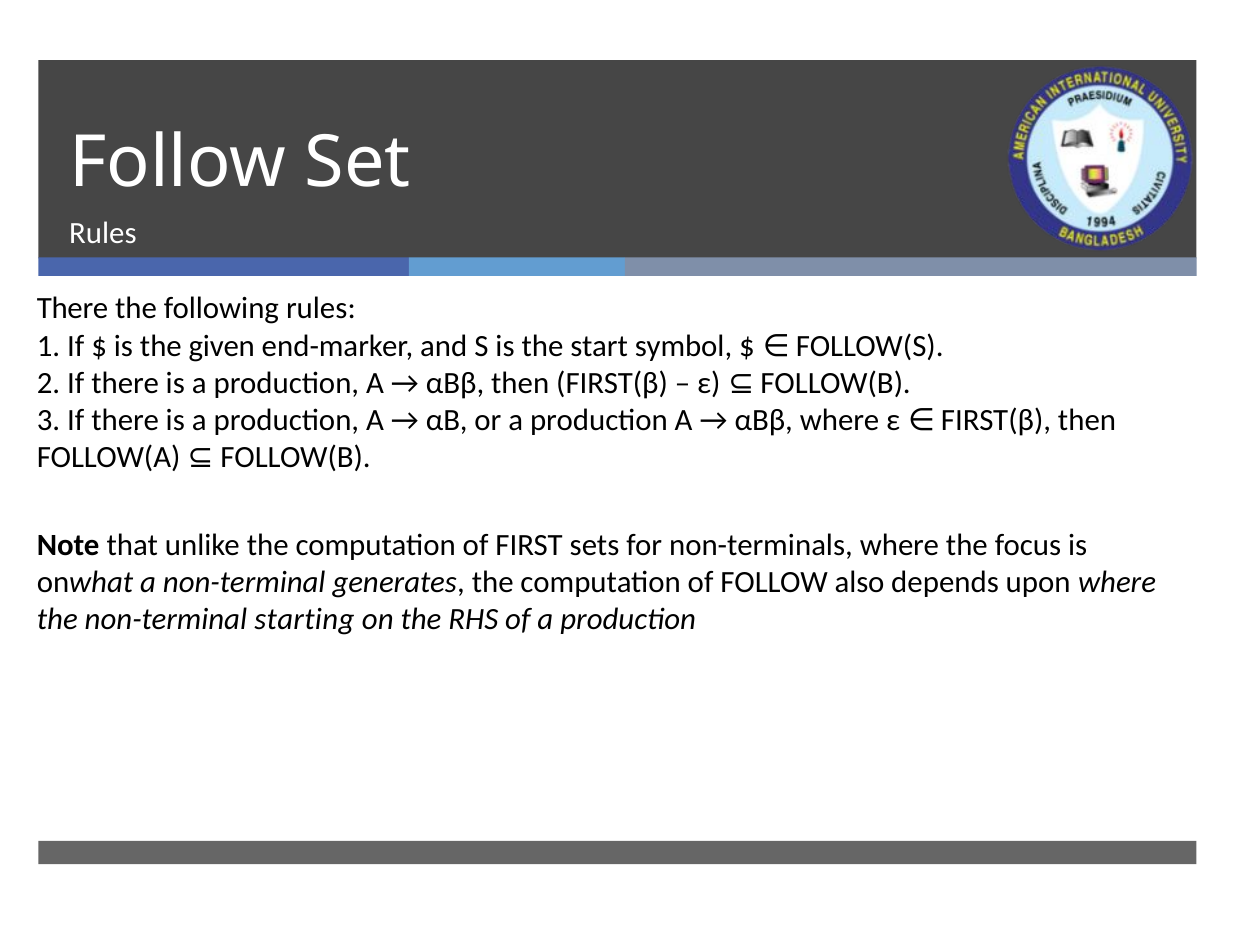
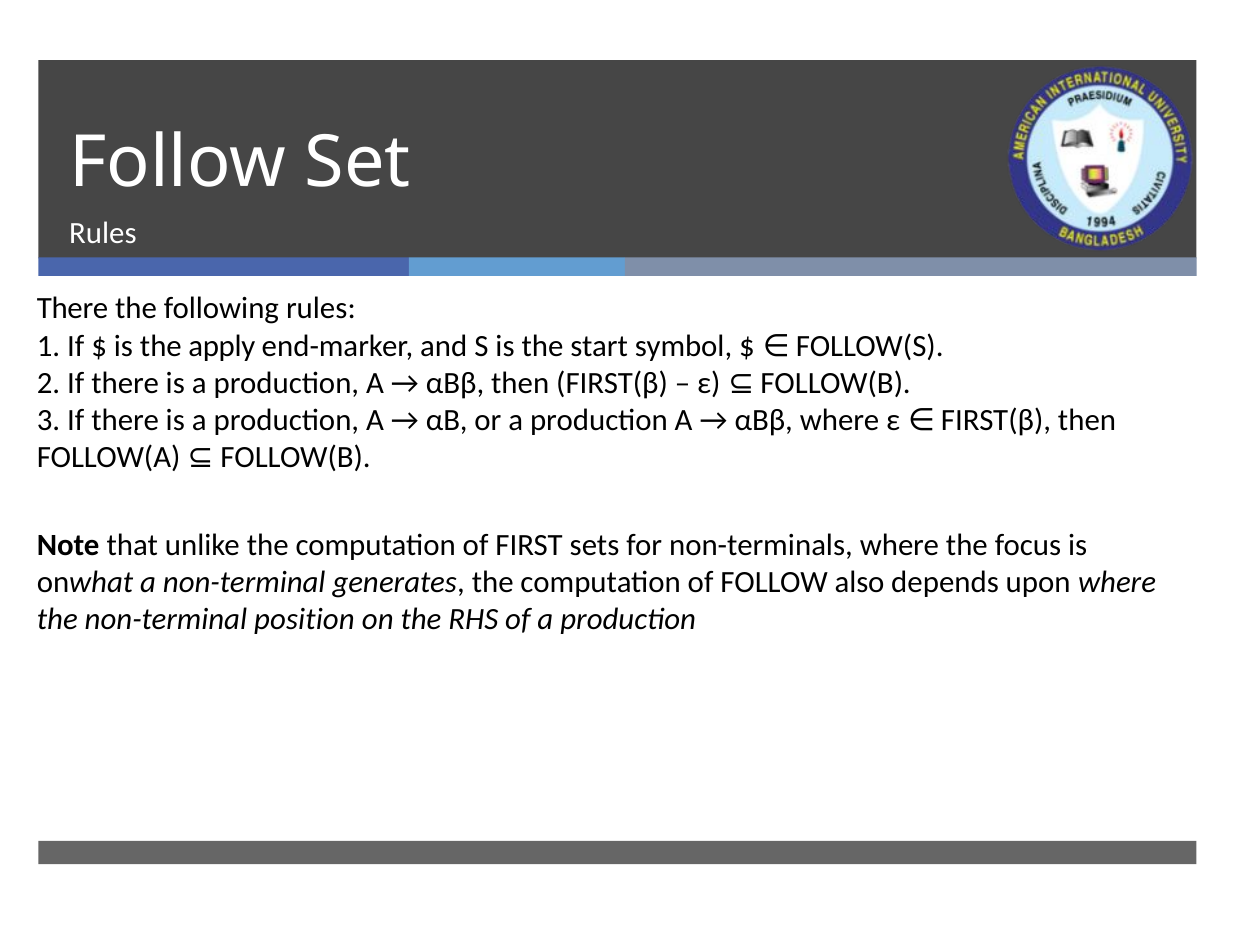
given: given -> apply (222, 346)
starting: starting -> position (304, 620)
